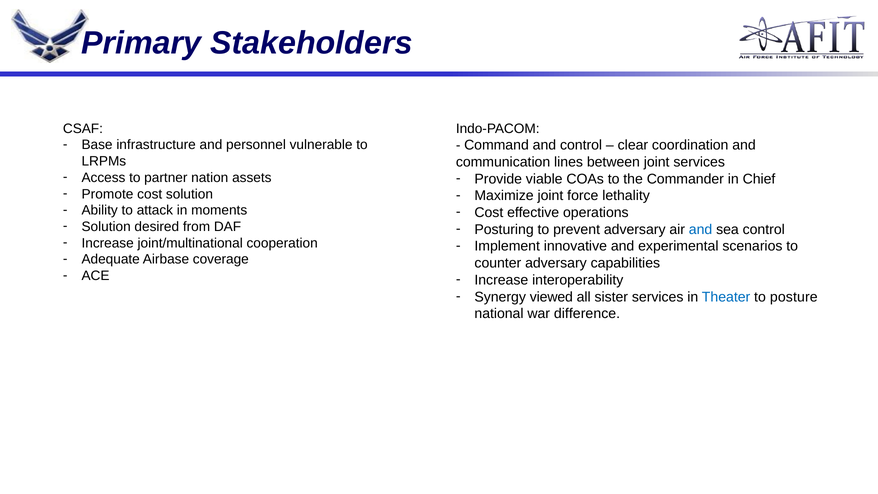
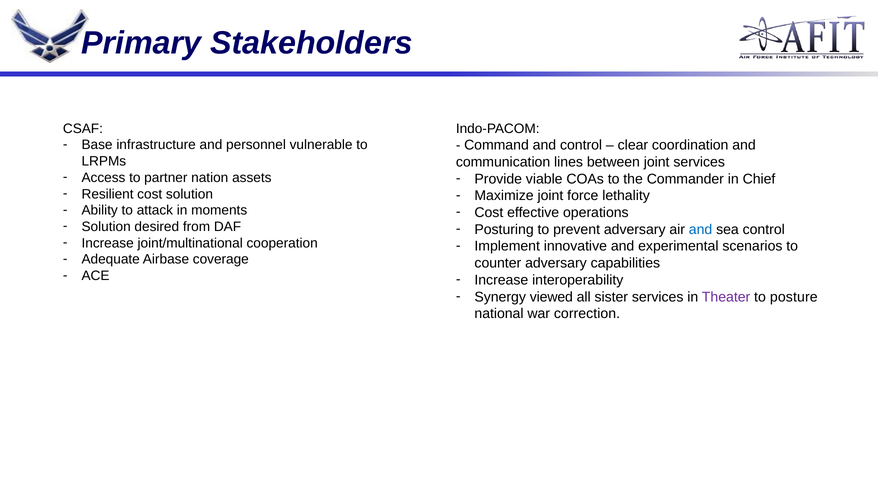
Promote: Promote -> Resilient (108, 194)
Theater colour: blue -> purple (726, 297)
difference: difference -> correction (587, 314)
